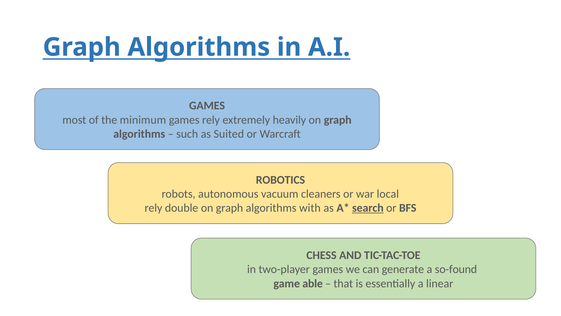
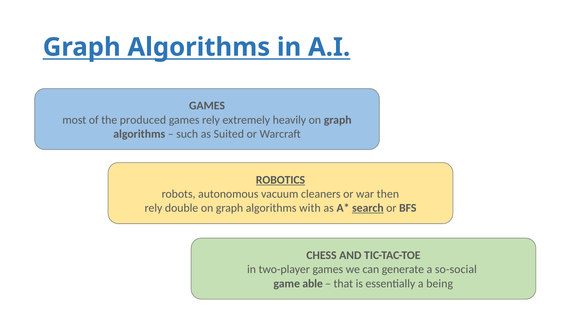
minimum: minimum -> produced (143, 120)
ROBOTICS underline: none -> present (280, 180)
local: local -> then (388, 194)
so-found: so-found -> so-social (456, 269)
linear: linear -> being (440, 283)
